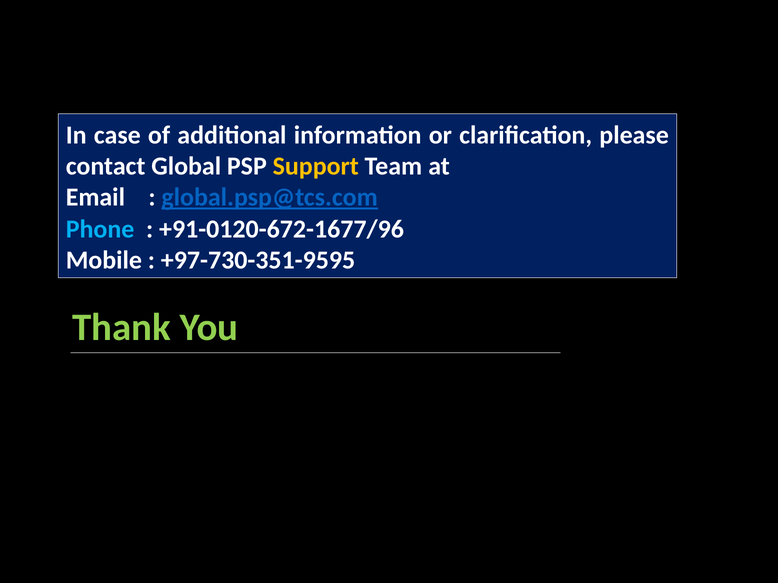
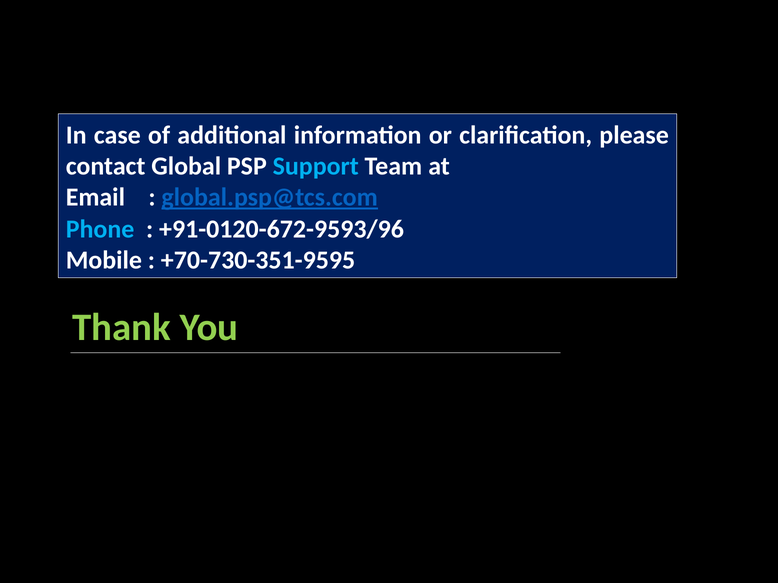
Support colour: yellow -> light blue (316, 166)
+91-0120-672-1677/96: +91-0120-672-1677/96 -> +91-0120-672-9593/96 (282, 229)
+97-730-351-9595: +97-730-351-9595 -> +70-730-351-9595 (258, 260)
